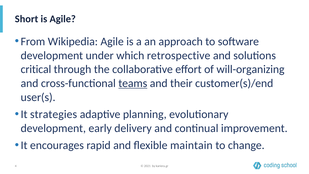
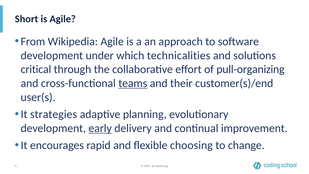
retrospective: retrospective -> technicalities (179, 55)
will-organizing: will-organizing -> pull-organizing (250, 69)
early underline: none -> present (100, 128)
maintain: maintain -> choosing (191, 145)
